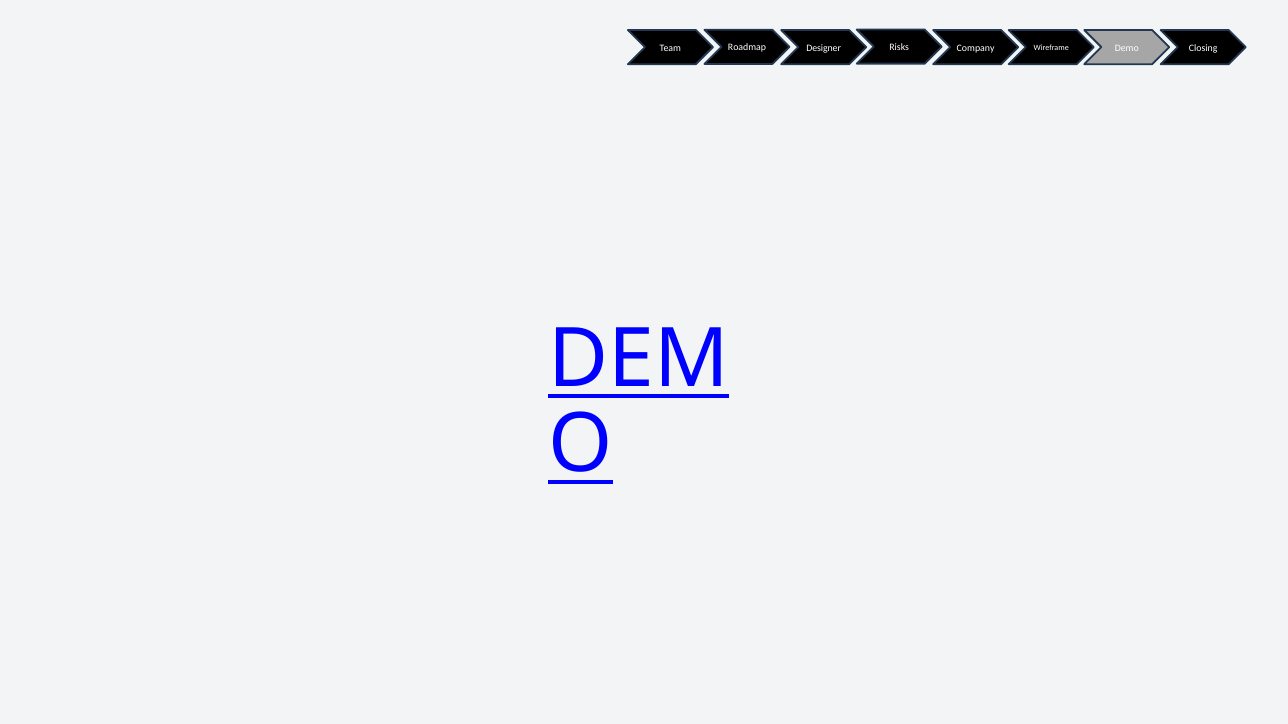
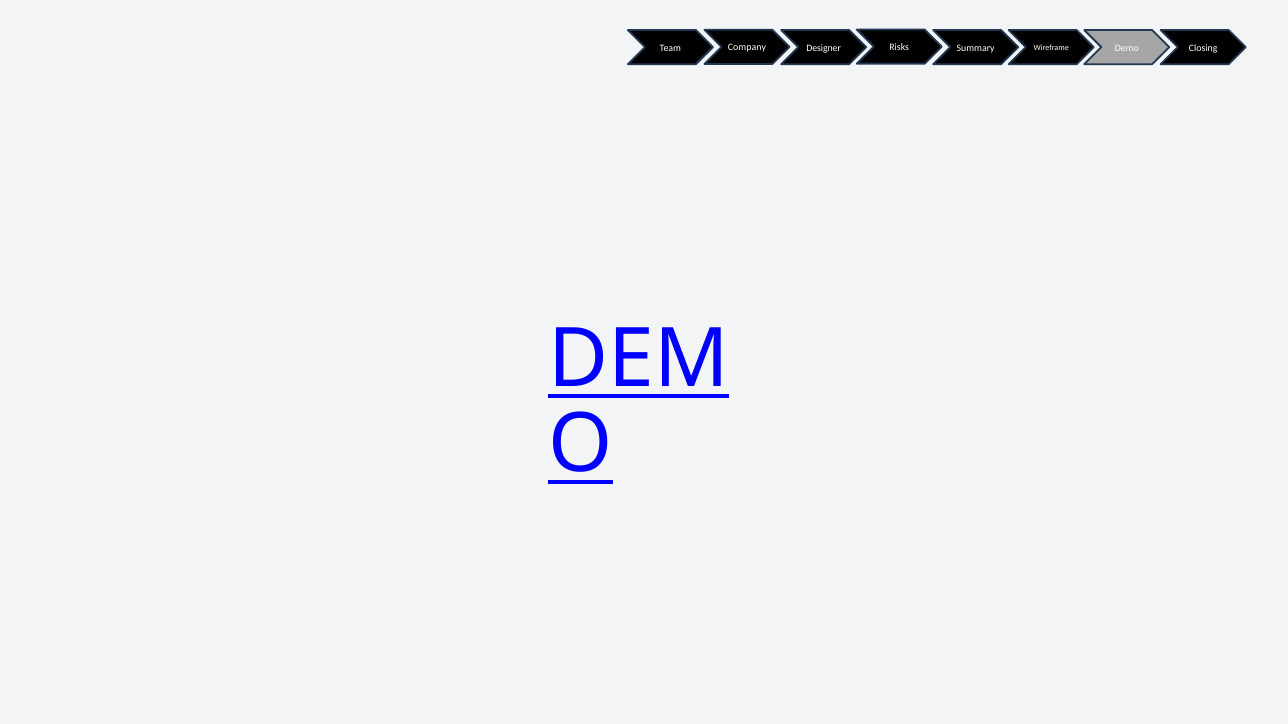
Roadmap: Roadmap -> Company (747, 48)
Company: Company -> Summary (976, 48)
